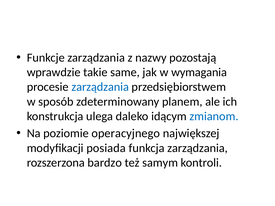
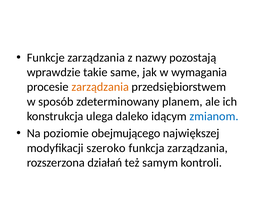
zarządzania colour: blue -> orange (100, 87)
operacyjnego: operacyjnego -> obejmującego (126, 133)
posiada: posiada -> szeroko (106, 148)
bardzo: bardzo -> działań (105, 163)
